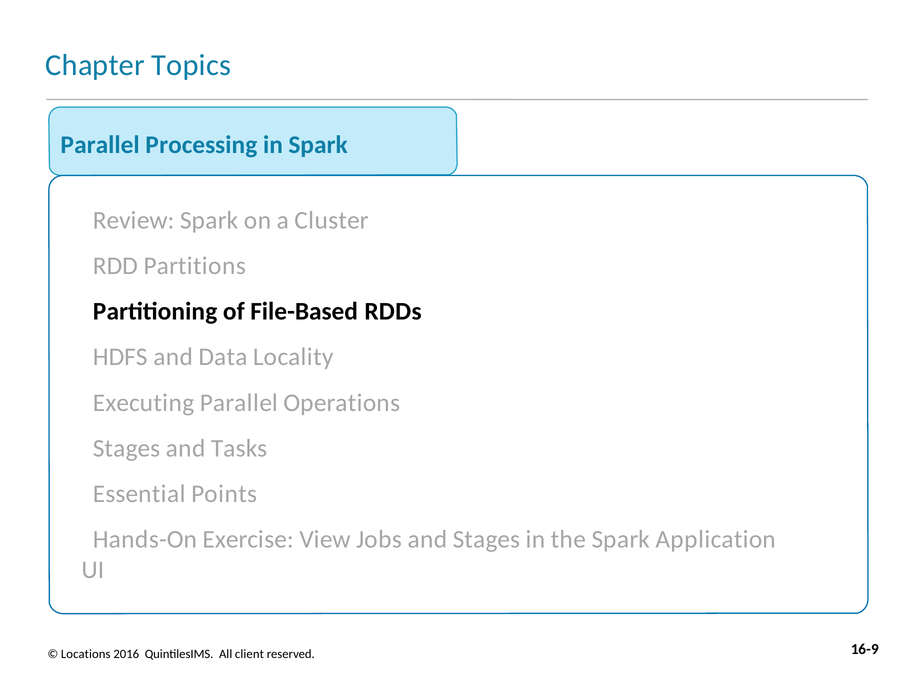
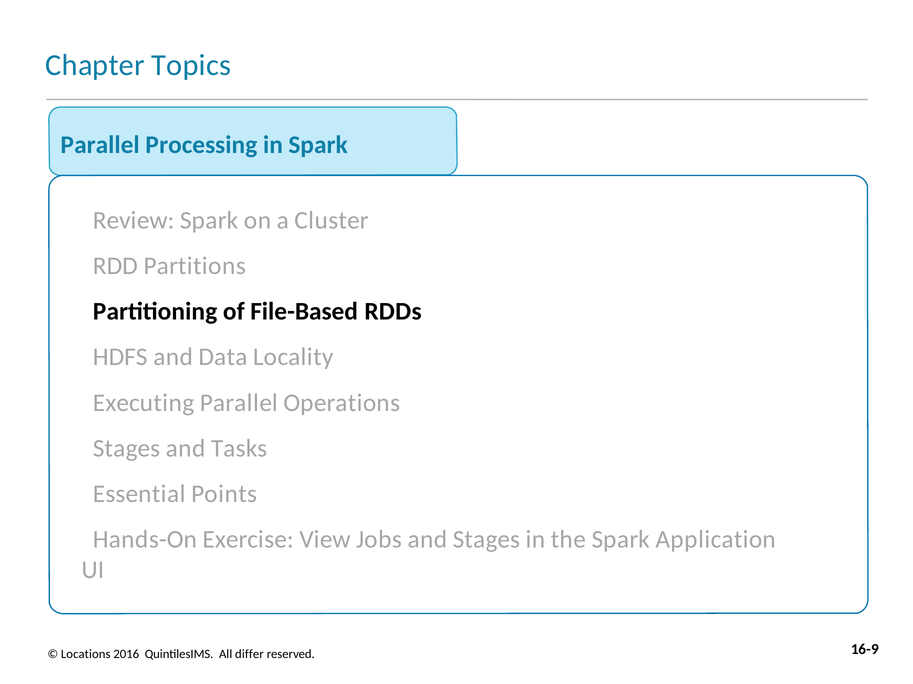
client: client -> differ (249, 655)
